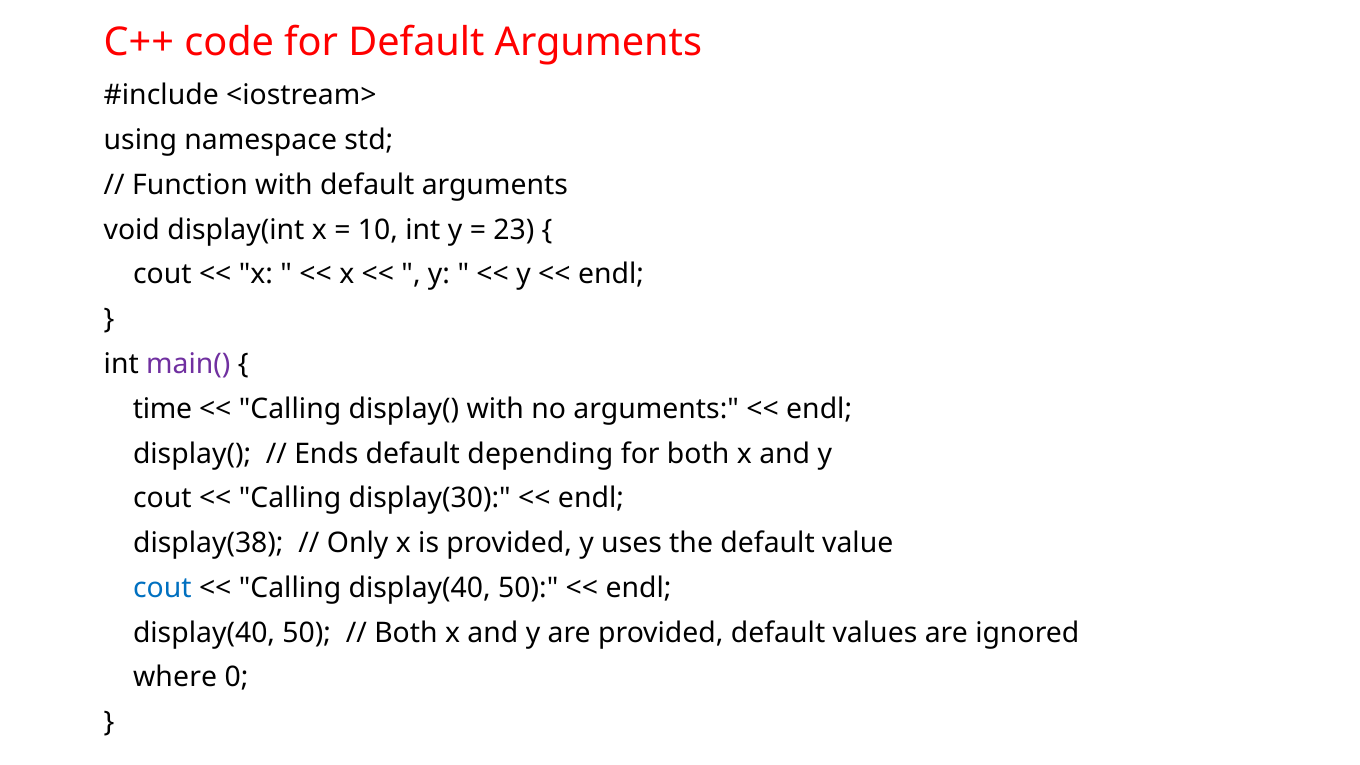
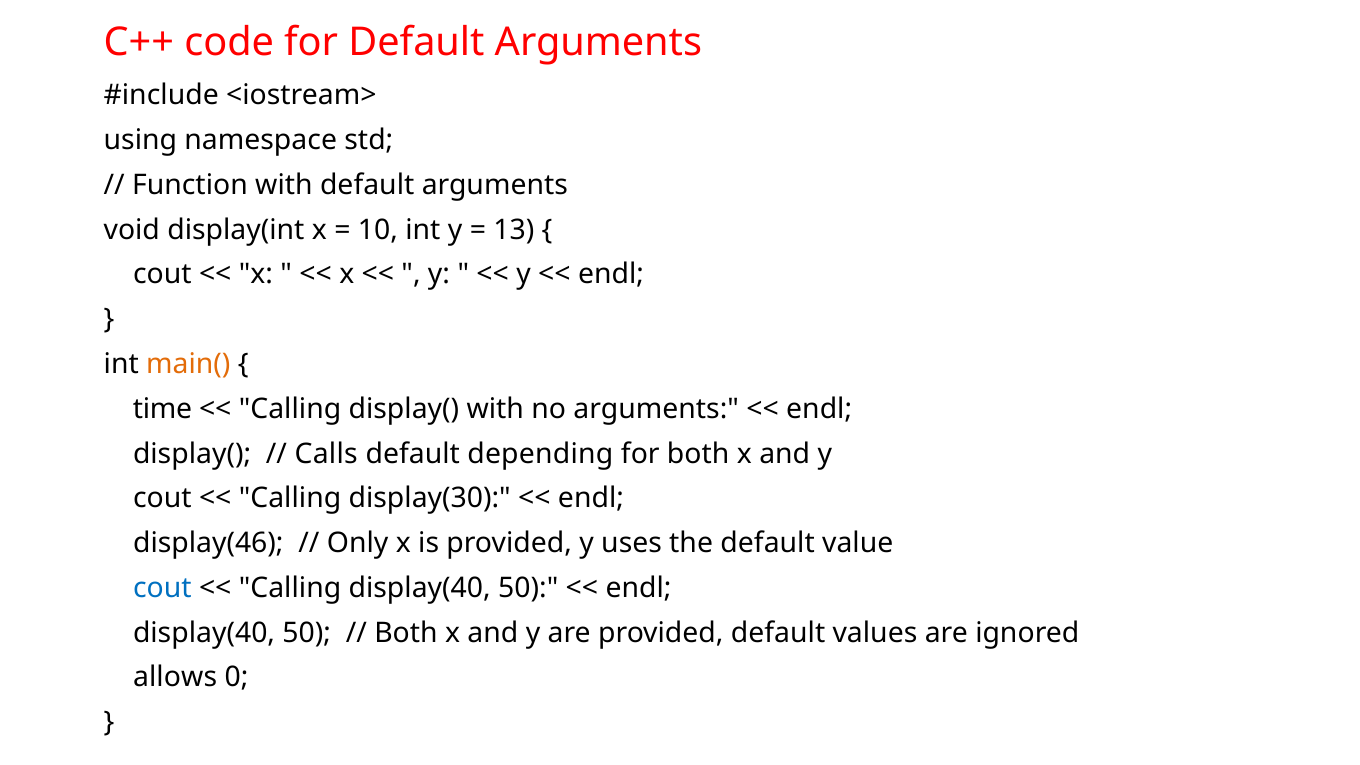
23: 23 -> 13 (514, 230)
main( colour: purple -> orange (188, 364)
Ends: Ends -> Calls (326, 454)
display(38: display(38 -> display(46 (208, 543)
where: where -> allows (175, 678)
